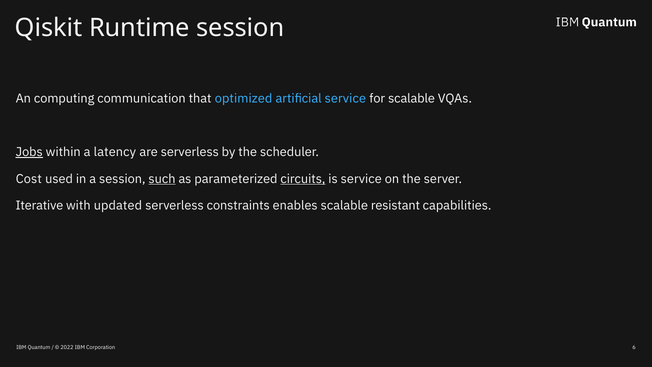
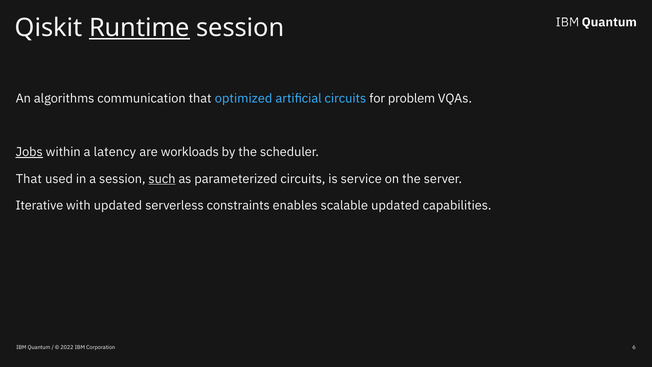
Runtime underline: none -> present (139, 28)
computing: computing -> algorithms (64, 99)
artificial service: service -> circuits (345, 99)
for scalable: scalable -> problem (412, 99)
are serverless: serverless -> workloads (190, 152)
Cost: Cost -> That (29, 179)
circuits underline: present -> none (303, 179)
scalable resistant: resistant -> updated (395, 205)
